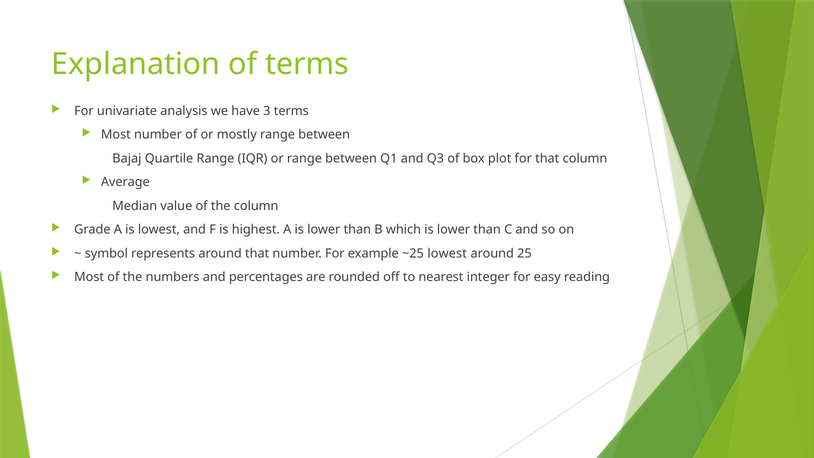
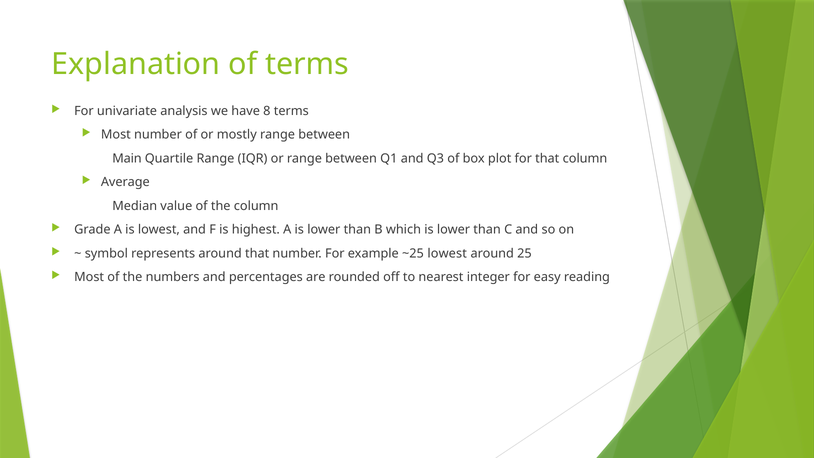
3: 3 -> 8 (267, 111)
Bajaj: Bajaj -> Main (127, 158)
